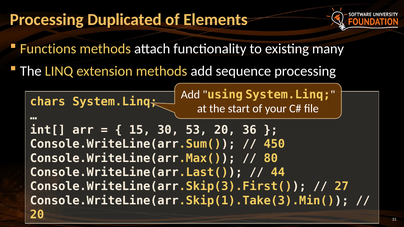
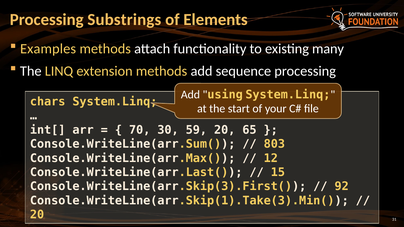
Duplicated: Duplicated -> Substrings (124, 20)
Functions: Functions -> Examples (48, 49)
15: 15 -> 70 (140, 130)
53: 53 -> 59 (196, 130)
36: 36 -> 65 (249, 130)
450: 450 -> 803 (274, 144)
80: 80 -> 12 (271, 158)
44: 44 -> 15 (278, 173)
27: 27 -> 92 (342, 187)
